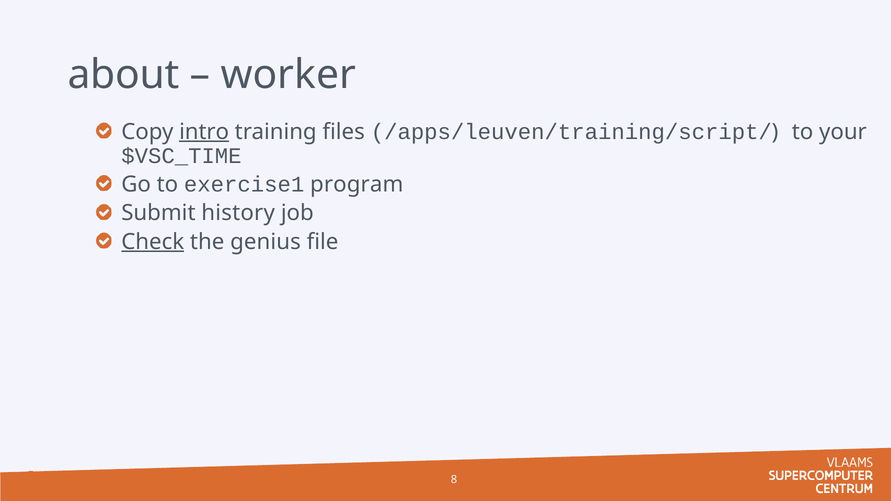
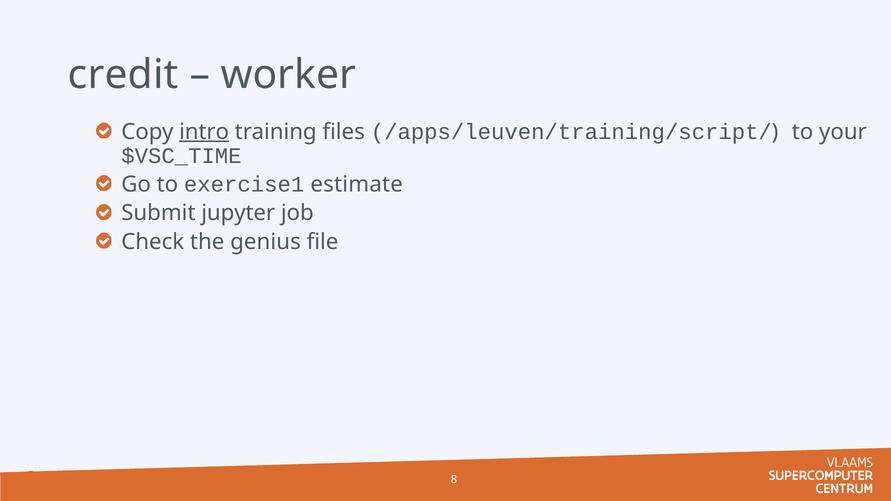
about: about -> credit (123, 75)
program: program -> estimate (357, 184)
history: history -> jupyter (238, 213)
Check underline: present -> none (153, 242)
